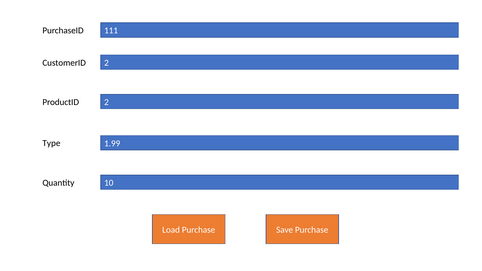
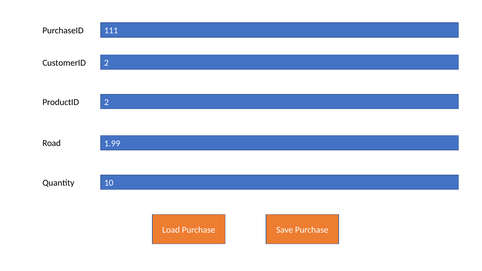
Type: Type -> Road (52, 143)
